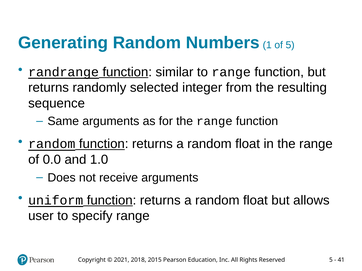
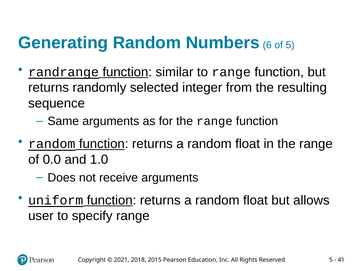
1: 1 -> 6 (267, 45)
